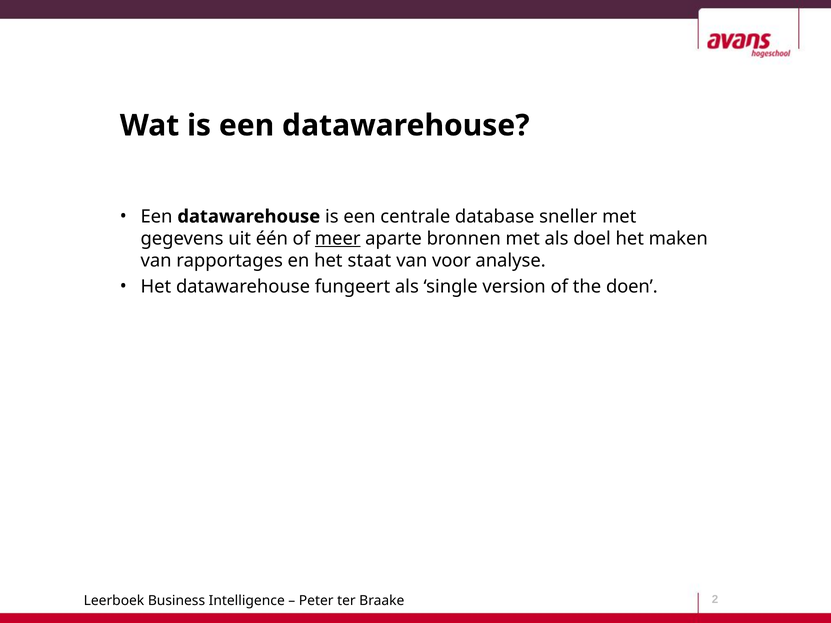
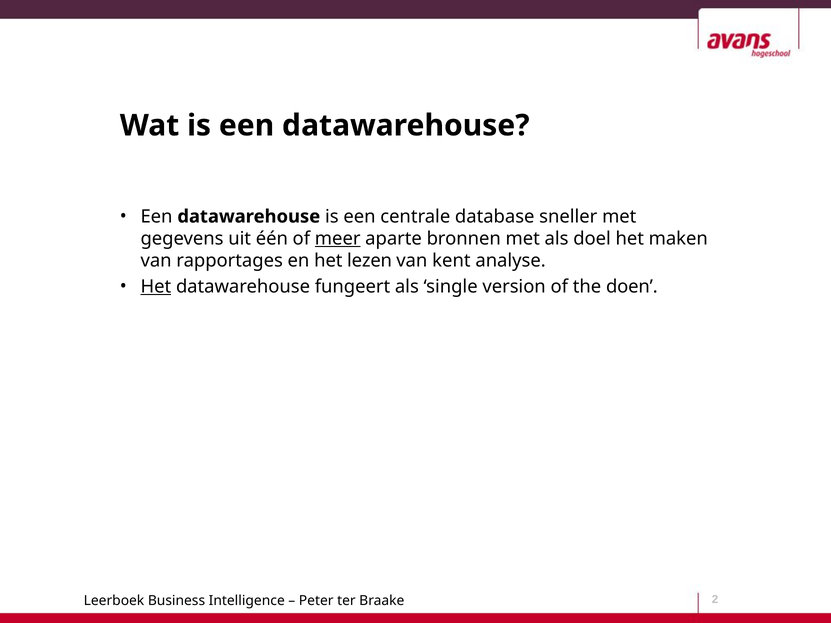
staat: staat -> lezen (370, 261)
voor: voor -> kent (451, 261)
Het underline: none -> present (156, 287)
